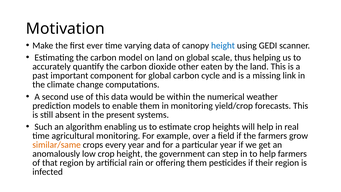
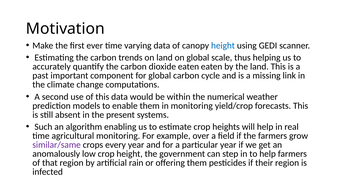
model: model -> trends (131, 58)
dioxide other: other -> eaten (188, 67)
similar/same colour: orange -> purple (57, 145)
